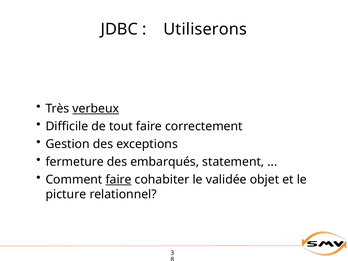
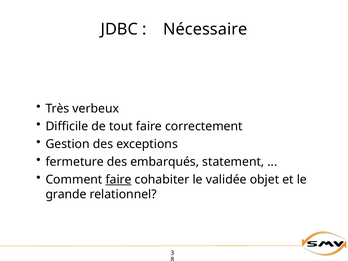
Utiliserons: Utiliserons -> Nécessaire (205, 29)
verbeux underline: present -> none (96, 109)
picture: picture -> grande (66, 194)
